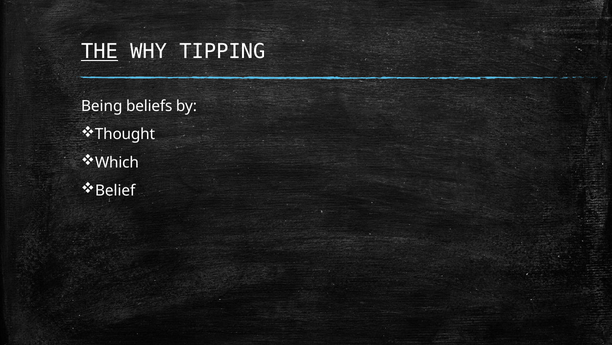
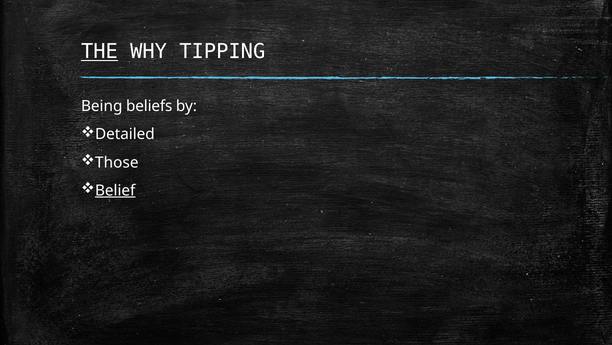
Thought: Thought -> Detailed (125, 134)
Which: Which -> Those (117, 162)
Belief underline: none -> present (115, 190)
